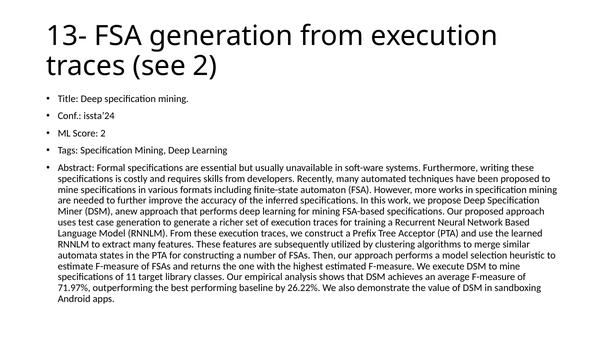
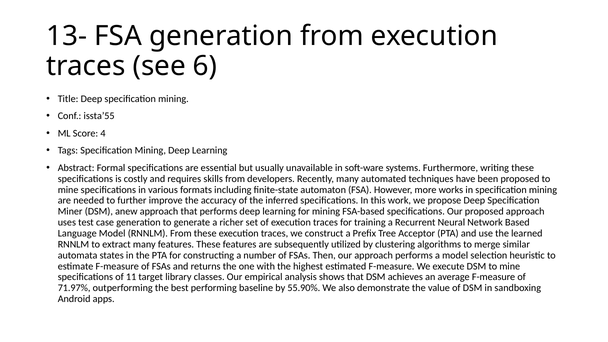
see 2: 2 -> 6 (205, 66)
issta’24: issta’24 -> issta’55 (99, 116)
Score 2: 2 -> 4 (103, 133)
26.22%: 26.22% -> 55.90% (304, 288)
